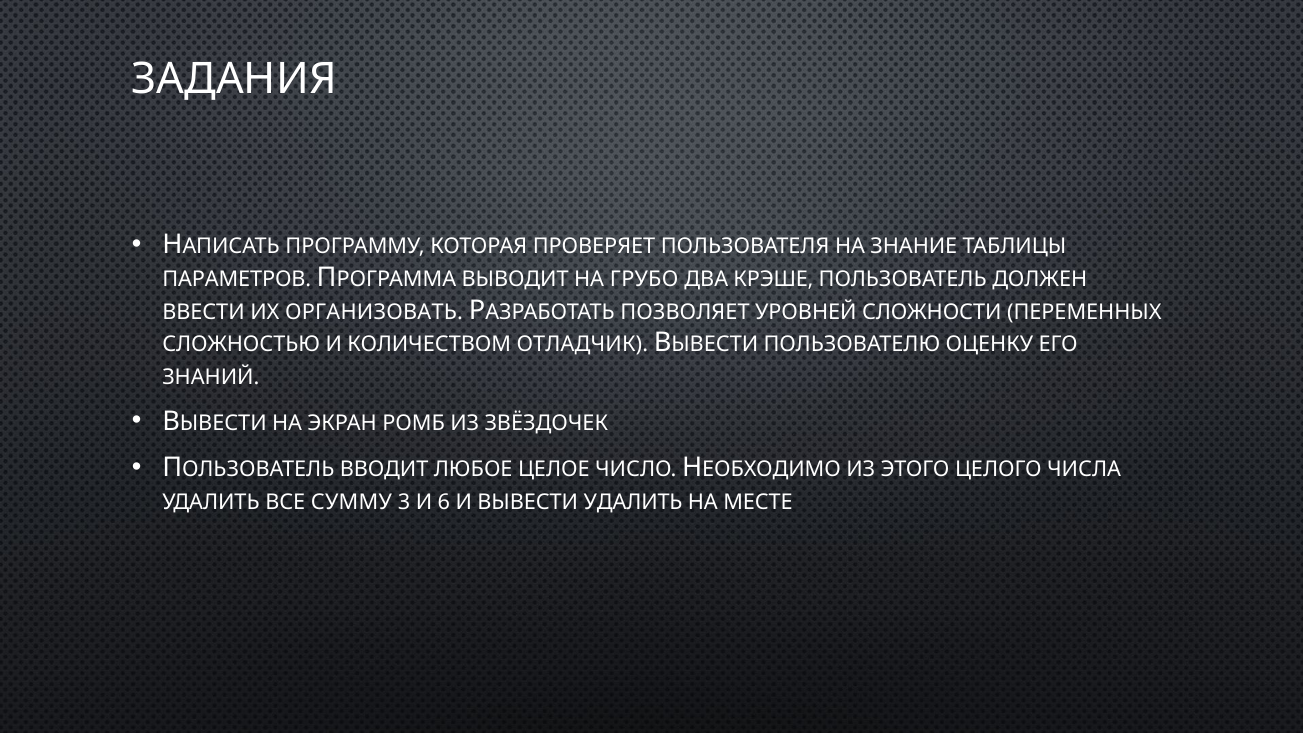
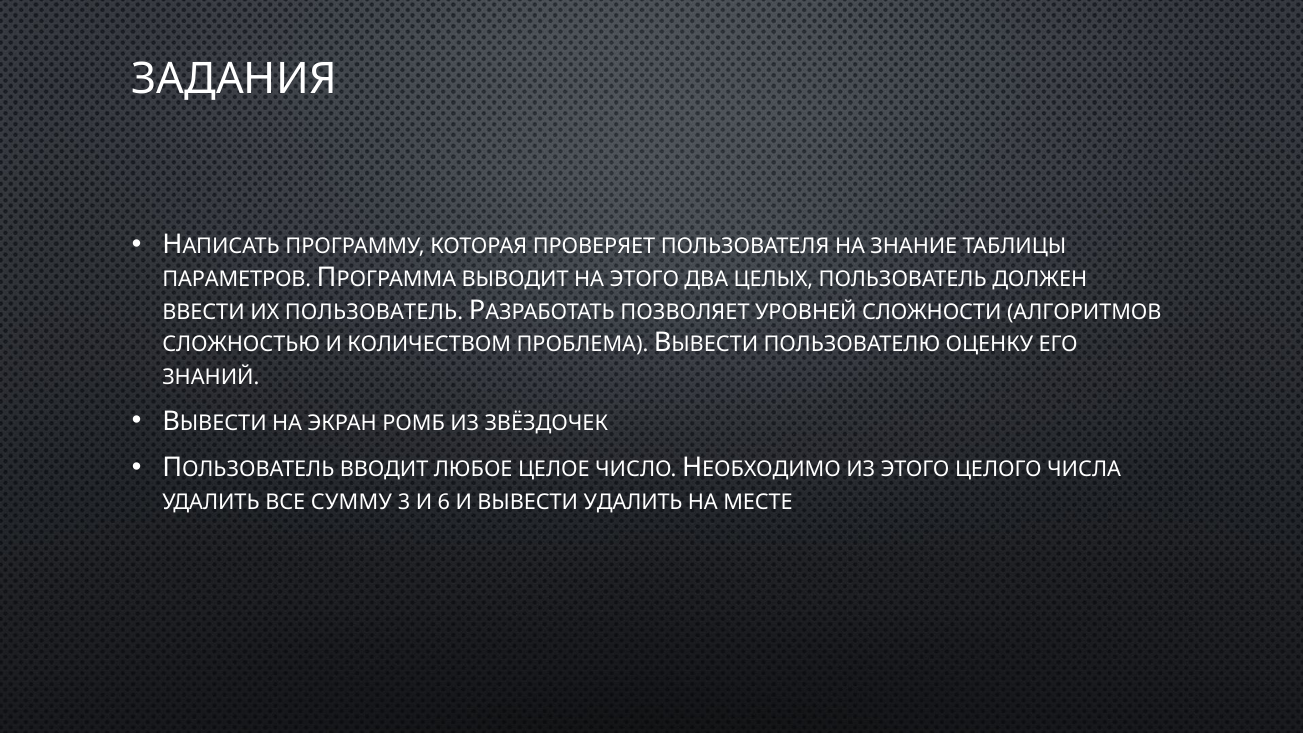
НА ГРУБО: ГРУБО -> ЭТОГО (644, 279)
КРЭШЕ: КРЭШЕ -> ЦЕЛЫХ (773, 279)
ИХ ОРГАНИЗОВАТЬ: ОРГАНИЗОВАТЬ -> ПОЛЬЗОВАТЕЛЬ (374, 312)
ПЕРЕМЕННЫХ: ПЕРЕМЕННЫХ -> АЛГОРИТМОВ (1084, 312)
ОТЛАДЧИК: ОТЛАДЧИК -> ПРОБЛЕМА (582, 345)
